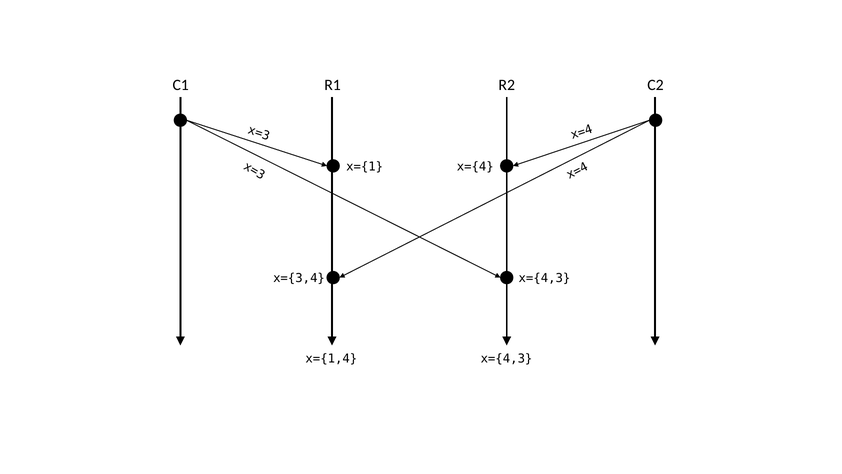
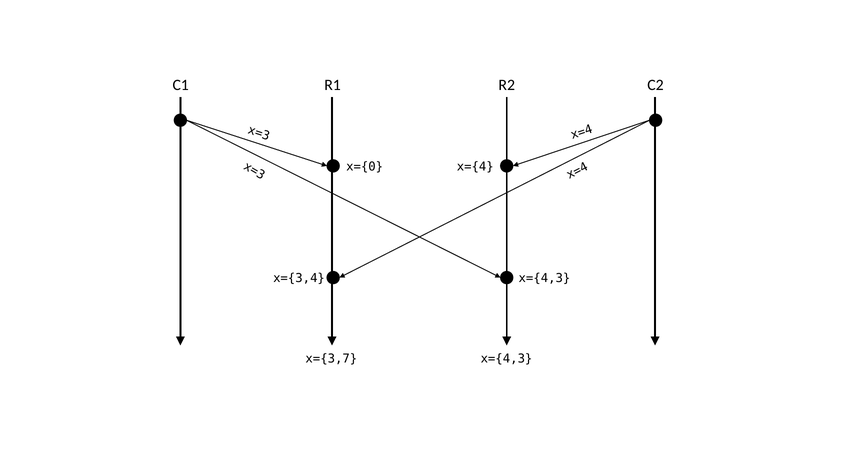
x={1: x={1 -> x={0 (365, 166)
x={1,4: x={1,4 -> x={3,7 (331, 358)
